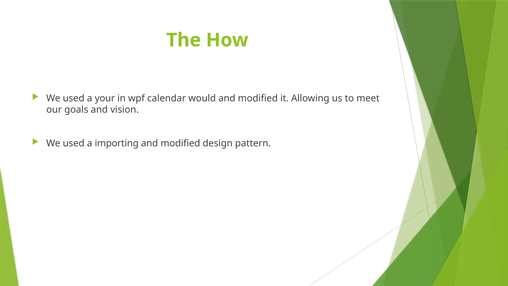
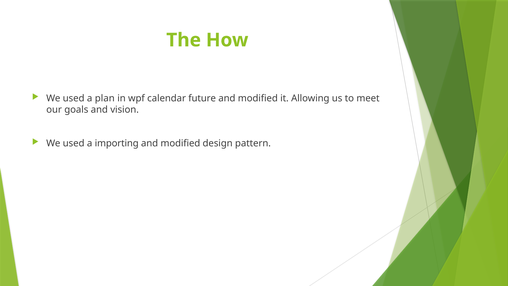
your: your -> plan (105, 98)
would: would -> future (202, 98)
